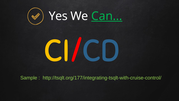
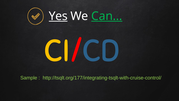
Yes underline: none -> present (58, 16)
